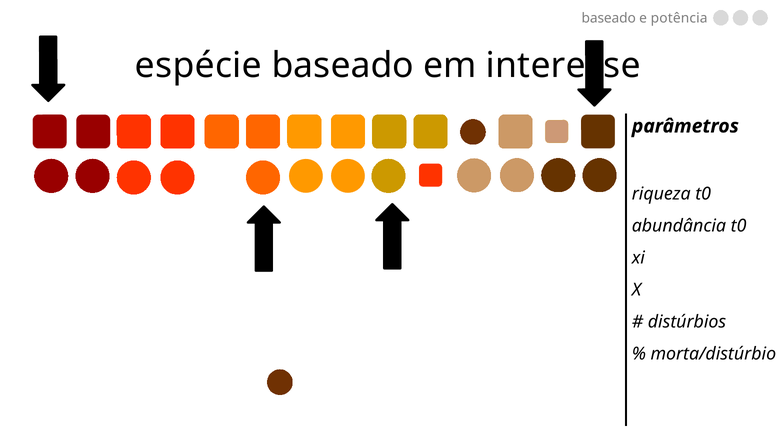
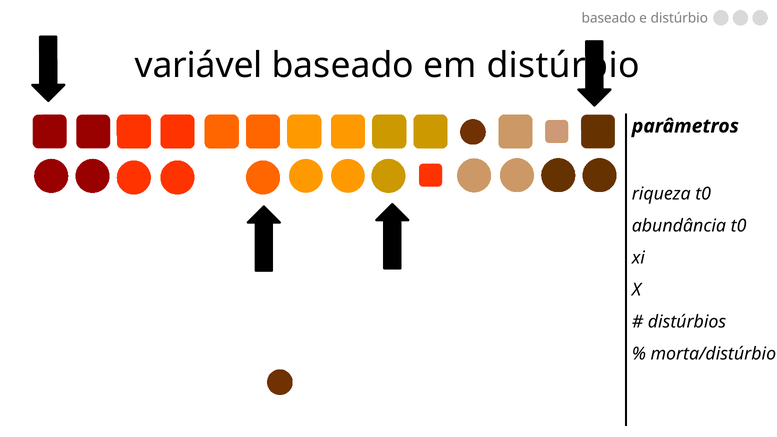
e potência: potência -> distúrbio (679, 18)
espécie: espécie -> variável (199, 65)
em interesse: interesse -> distúrbio (563, 65)
